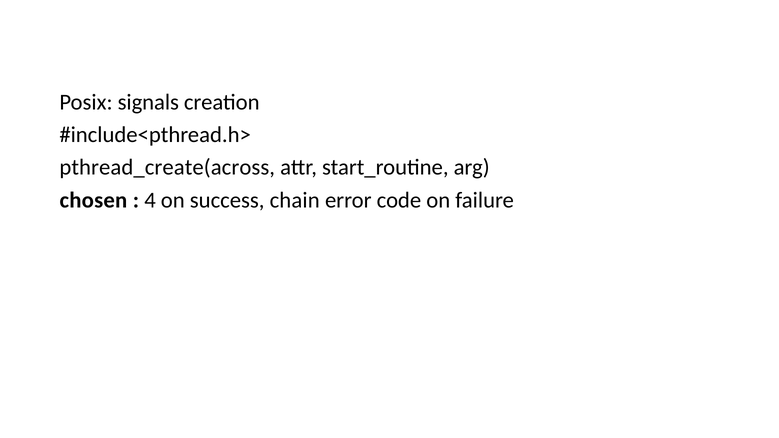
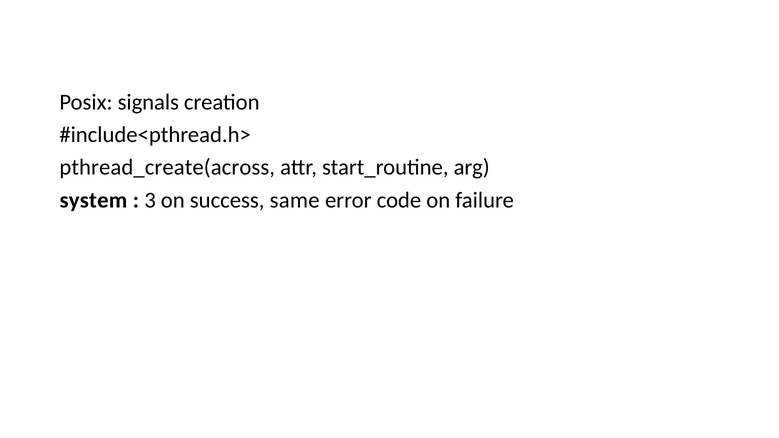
chosen: chosen -> system (93, 200)
4: 4 -> 3 (150, 200)
chain: chain -> same (295, 200)
